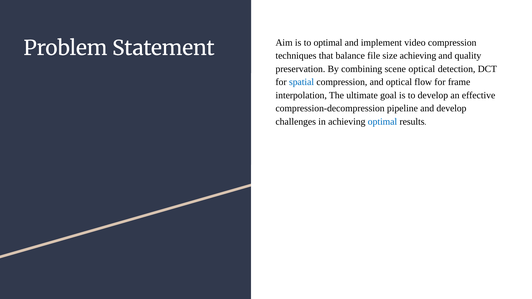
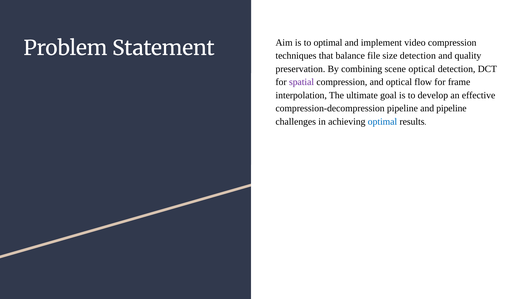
size achieving: achieving -> detection (418, 56)
spatial colour: blue -> purple (302, 82)
and develop: develop -> pipeline (451, 109)
